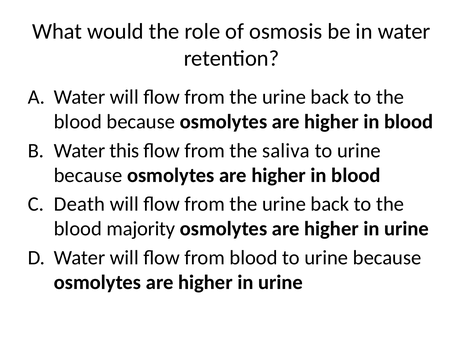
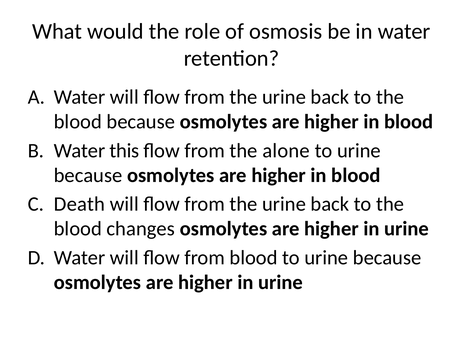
saliva: saliva -> alone (286, 151)
majority: majority -> changes (141, 229)
